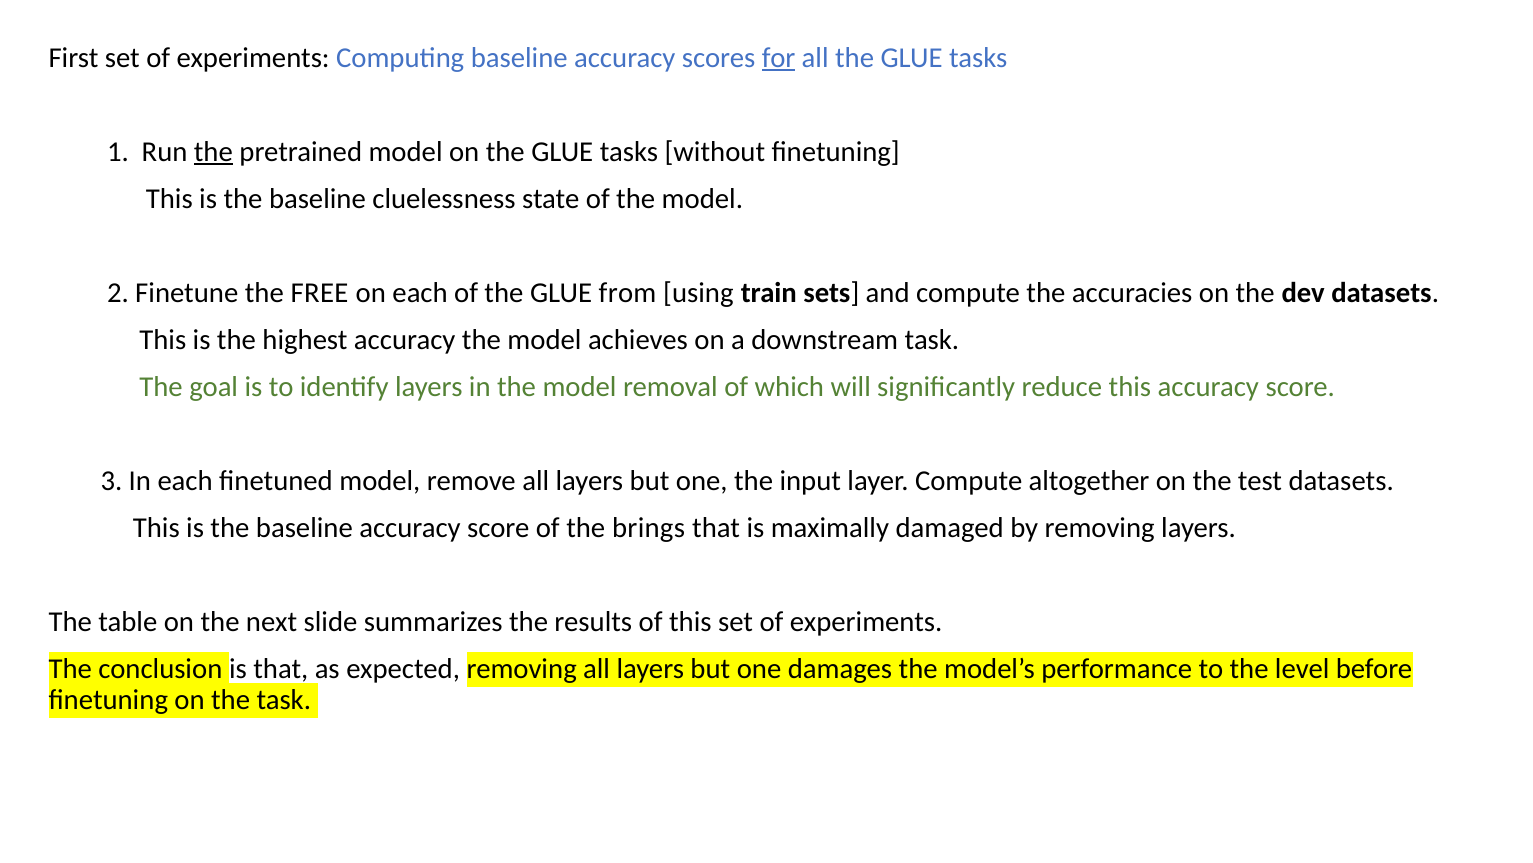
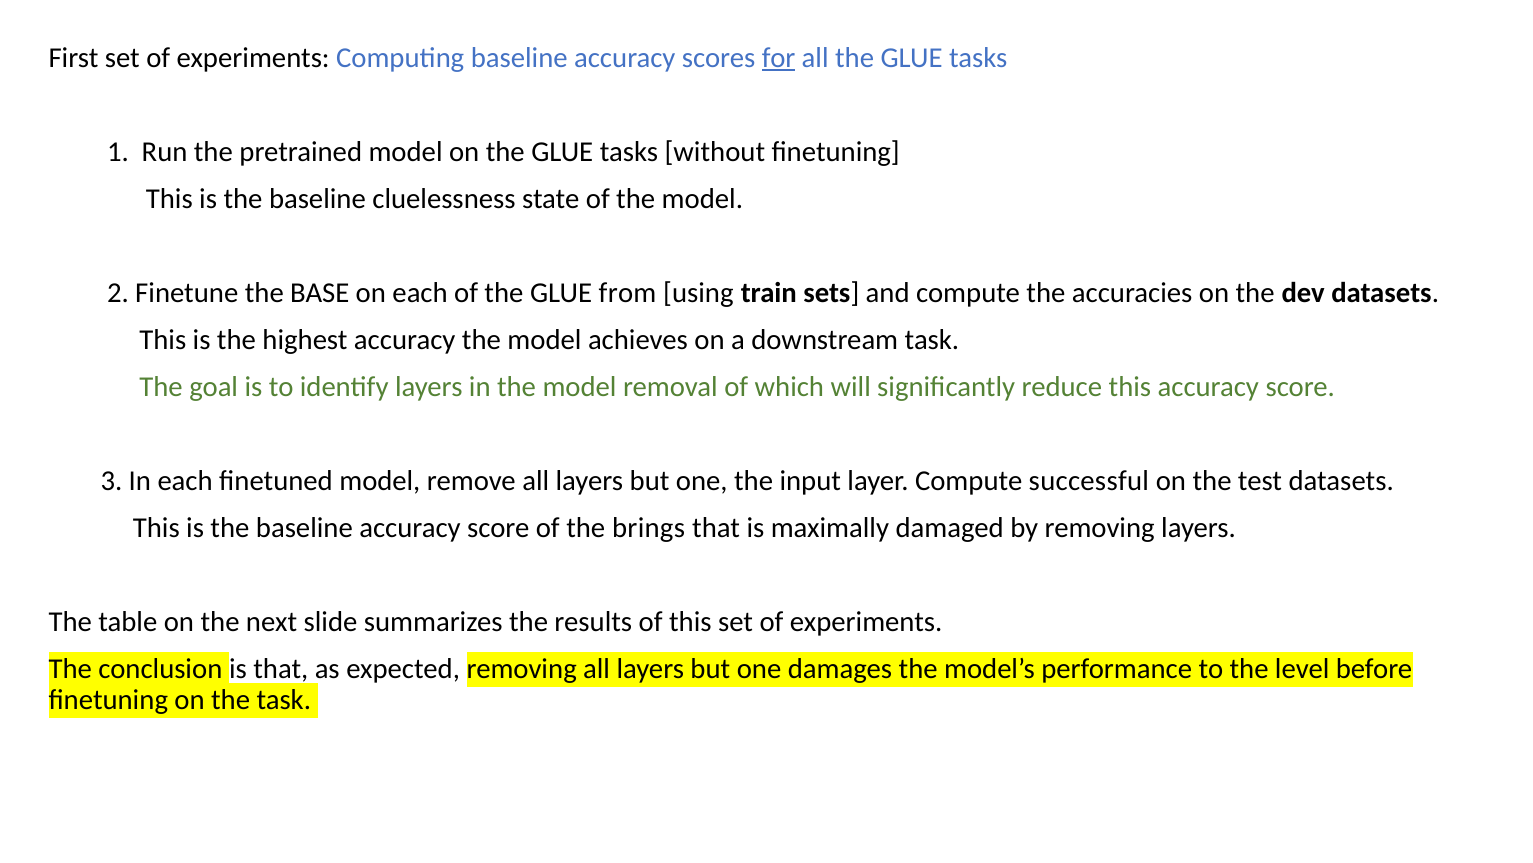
the underline: present -> none (213, 152)
FREE: FREE -> BASE (320, 293)
altogether: altogether -> successful (1089, 481)
